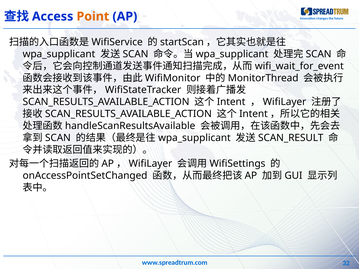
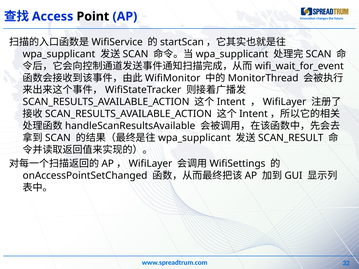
Point colour: orange -> black (93, 16)
